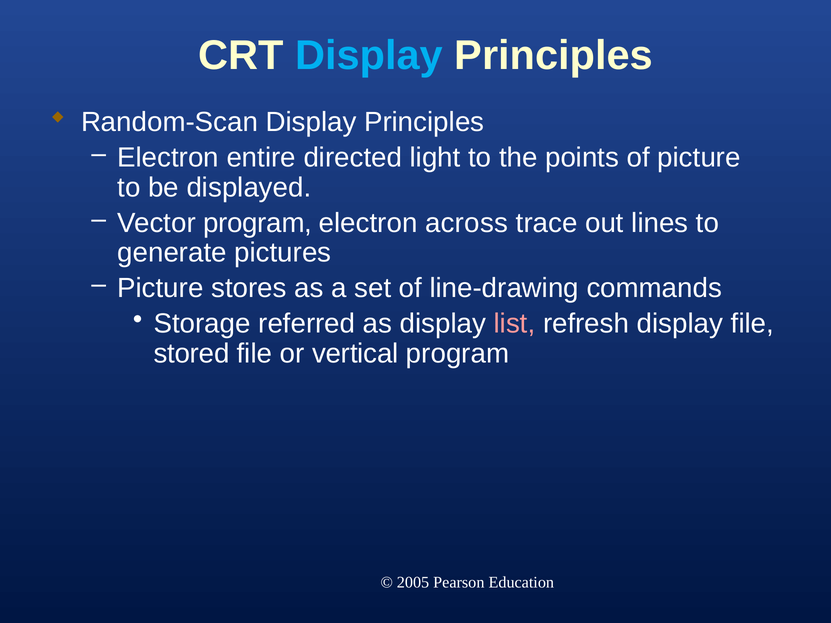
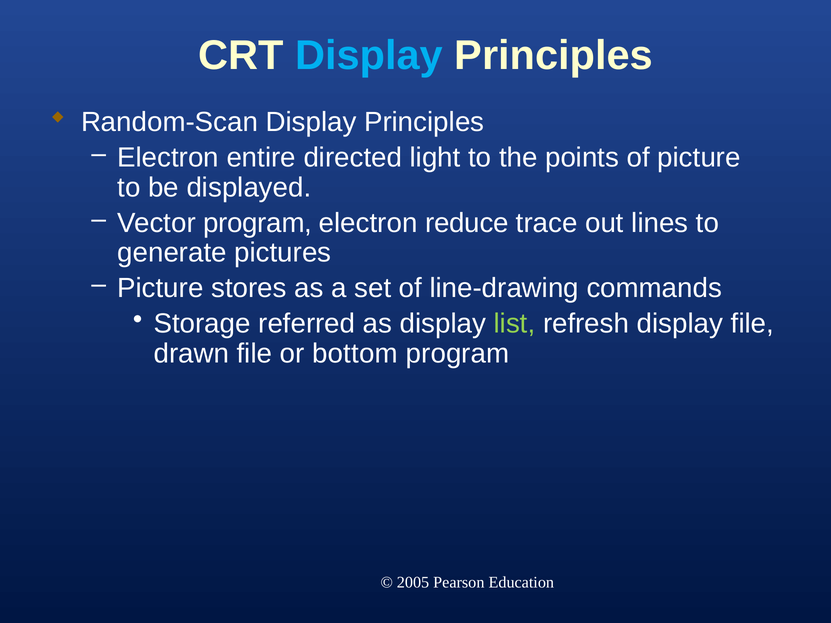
across: across -> reduce (467, 223)
list colour: pink -> light green (515, 324)
stored: stored -> drawn (191, 354)
vertical: vertical -> bottom (355, 354)
